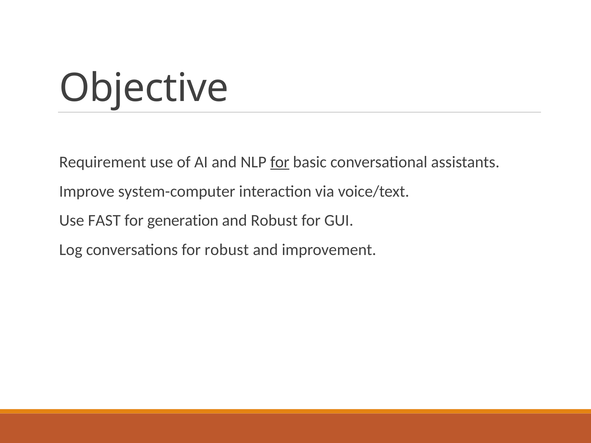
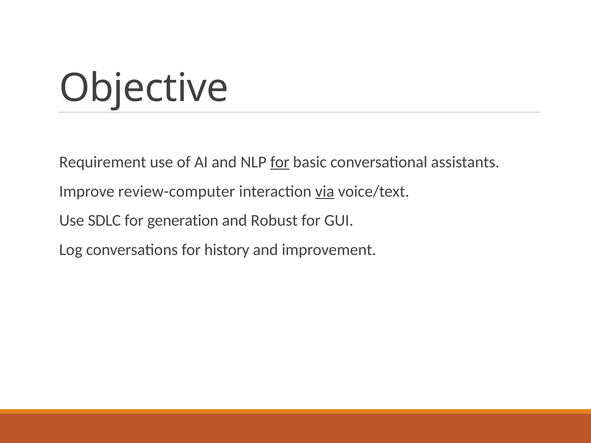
system-computer: system-computer -> review-computer (177, 191)
via underline: none -> present (325, 191)
FAST: FAST -> SDLC (104, 221)
for robust: robust -> history (227, 250)
